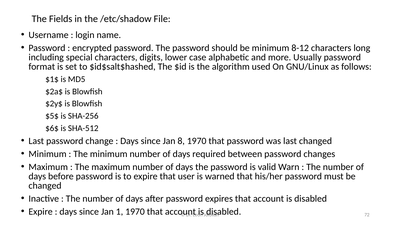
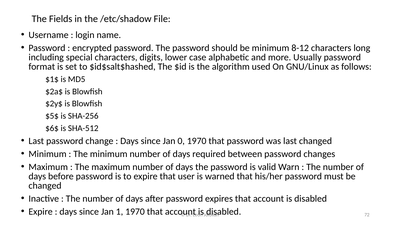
8: 8 -> 0 (181, 141)
